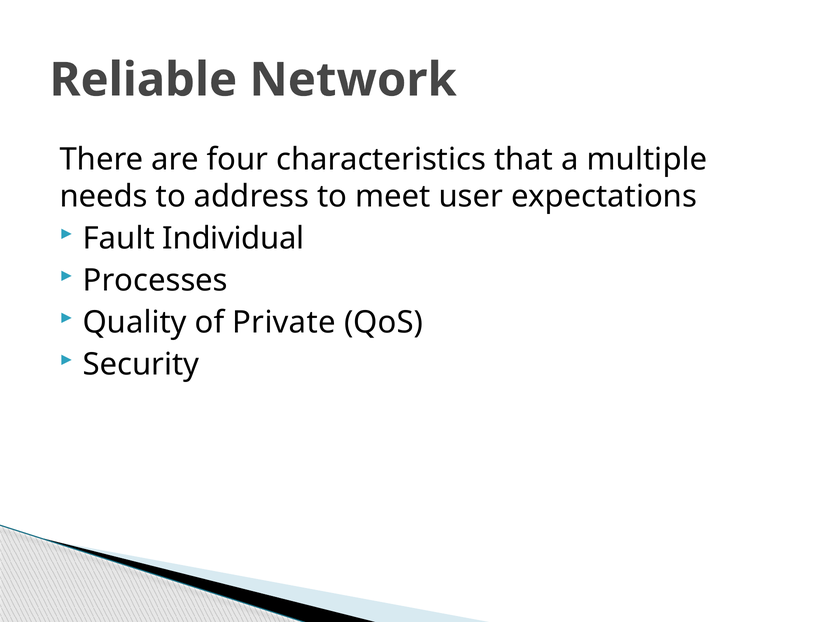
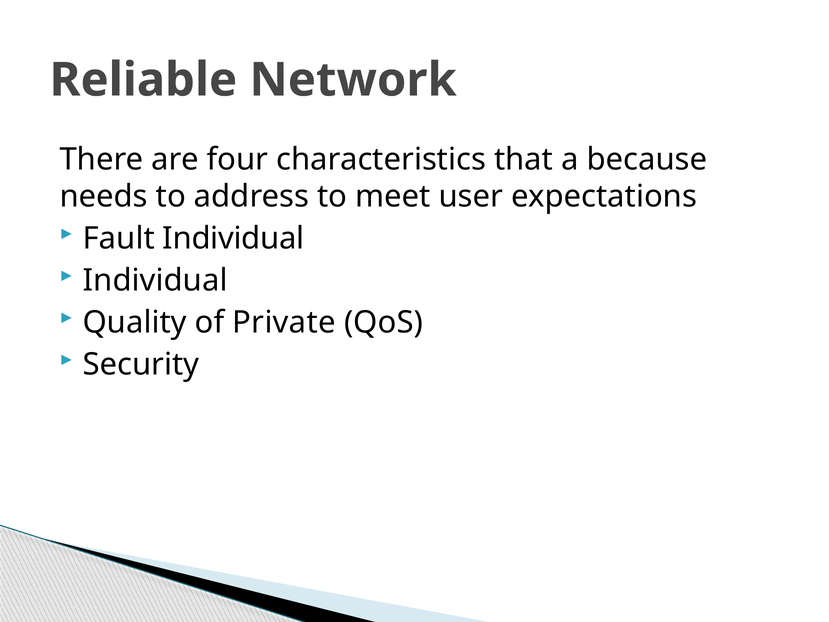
multiple: multiple -> because (647, 159)
Processes: Processes -> Individual (155, 280)
